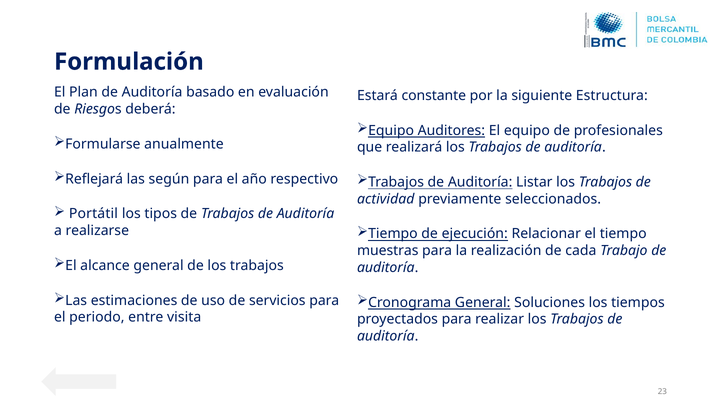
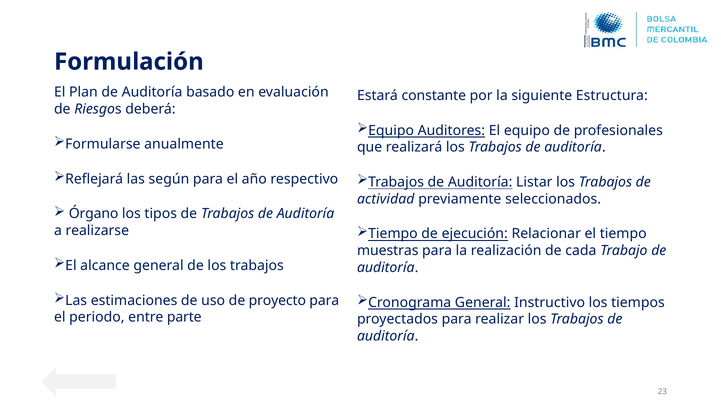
Portátil: Portátil -> Órgano (94, 214)
servicios: servicios -> proyecto (277, 300)
Soluciones: Soluciones -> Instructivo (550, 302)
visita: visita -> parte (184, 317)
